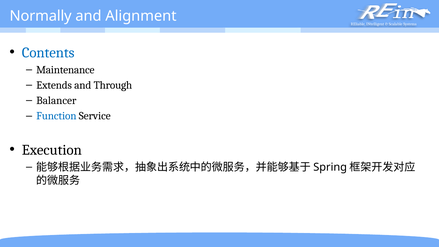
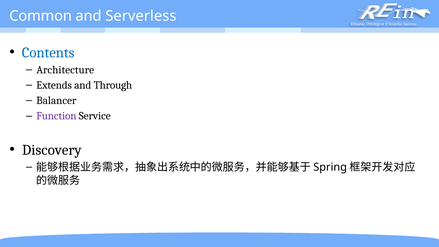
Normally: Normally -> Common (41, 16)
Alignment: Alignment -> Serverless (141, 16)
Maintenance: Maintenance -> Architecture (65, 70)
Function colour: blue -> purple (56, 116)
Execution: Execution -> Discovery (52, 150)
